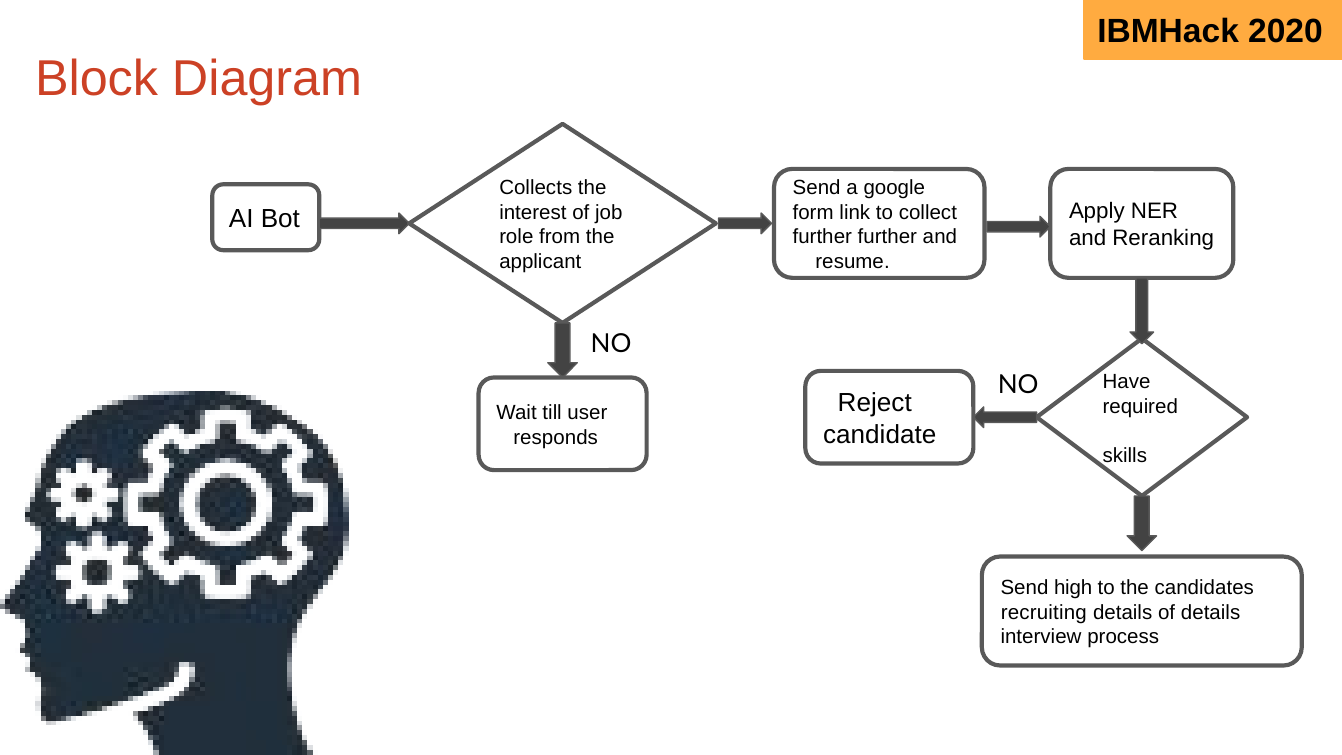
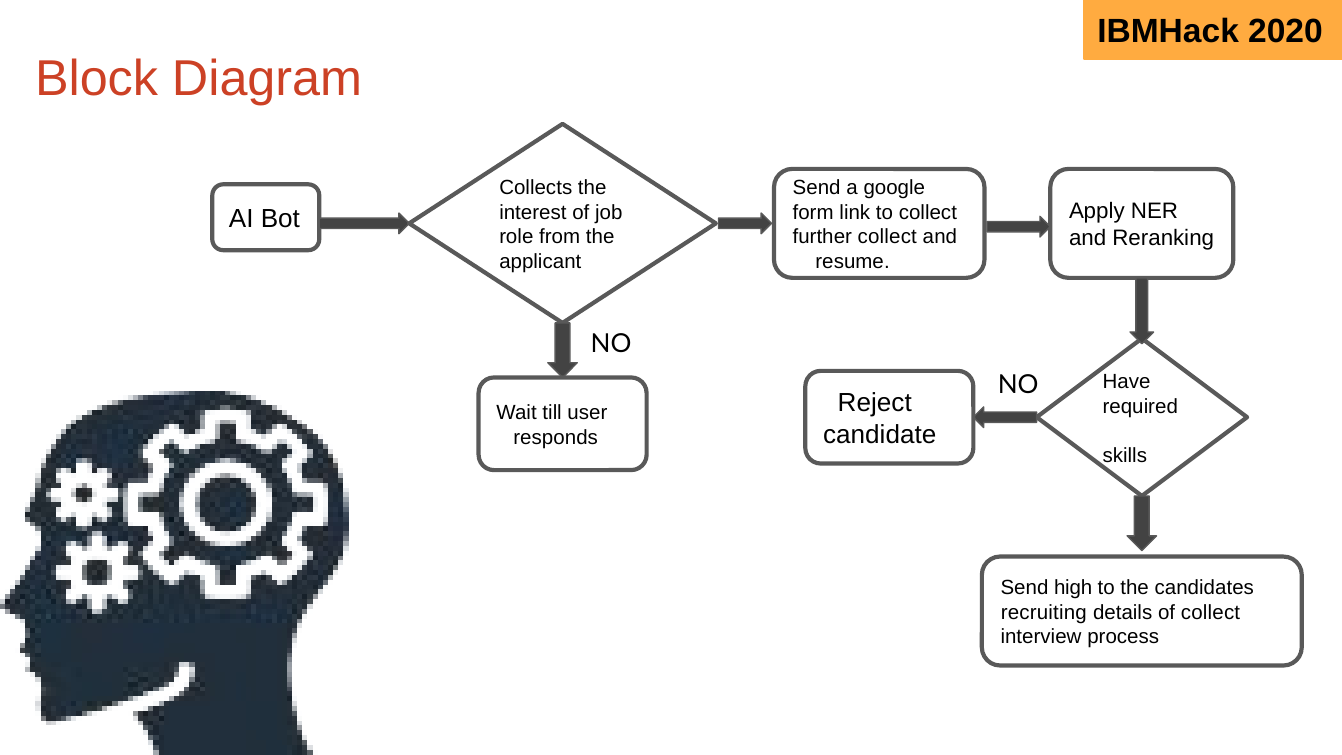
further further: further -> collect (887, 237)
of details: details -> collect (1211, 612)
